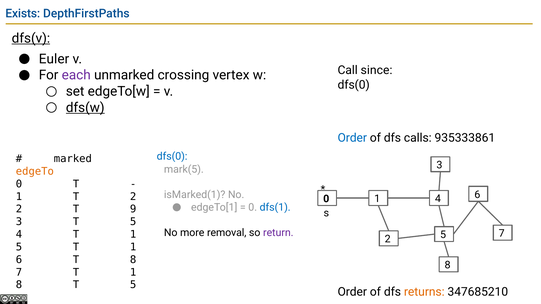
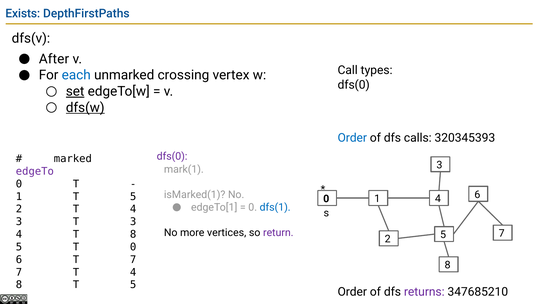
dfs(v underline: present -> none (31, 38)
Euler: Euler -> After (54, 59)
since: since -> types (377, 70)
each colour: purple -> blue (76, 75)
set underline: none -> present (75, 91)
935333861: 935333861 -> 320345393 (465, 138)
dfs(0 colour: blue -> purple (172, 157)
mark(5: mark(5 -> mark(1 (184, 170)
edgeTo colour: orange -> purple (35, 171)
1 T 2: 2 -> 5 (133, 197)
2 T 9: 9 -> 4 (133, 209)
3 T 5: 5 -> 3 (133, 222)
removal: removal -> vertices (227, 233)
4 T 1: 1 -> 8 (133, 235)
5 T 1: 1 -> 0 (133, 247)
T 8: 8 -> 7 (133, 260)
7 T 1: 1 -> 4 (133, 273)
returns colour: orange -> purple (424, 292)
